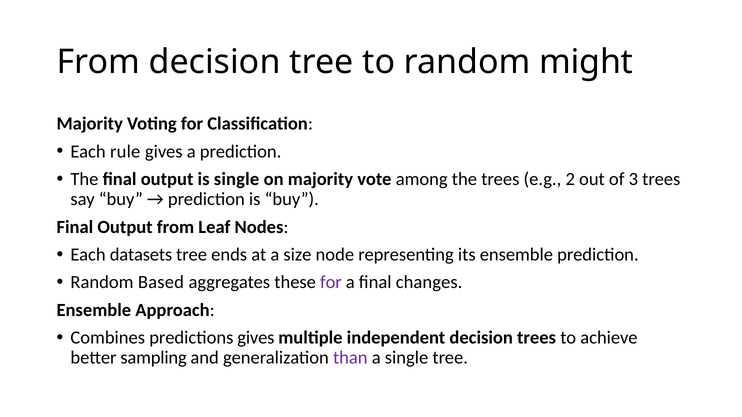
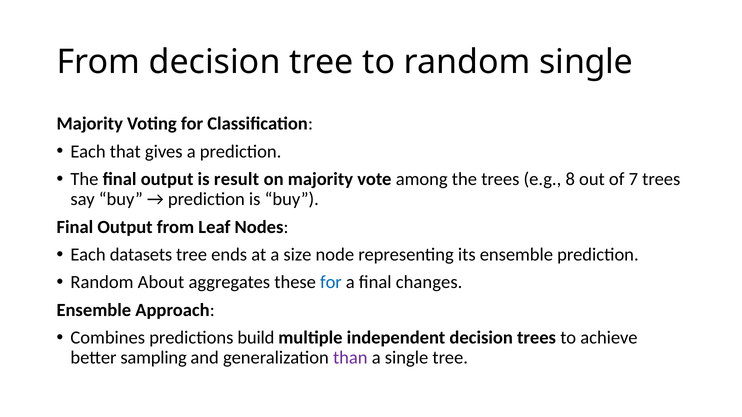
random might: might -> single (586, 62)
rule: rule -> that (125, 152)
is single: single -> result (237, 179)
2: 2 -> 8 (570, 179)
3: 3 -> 7 (633, 179)
Based: Based -> About (161, 283)
for colour: purple -> blue (331, 283)
predictions gives: gives -> build (256, 338)
